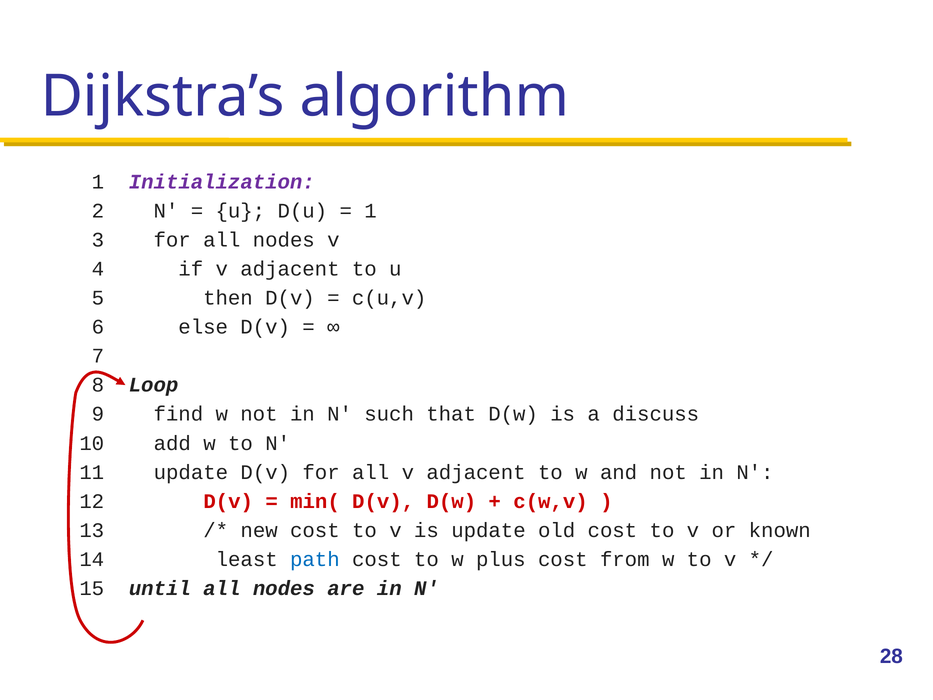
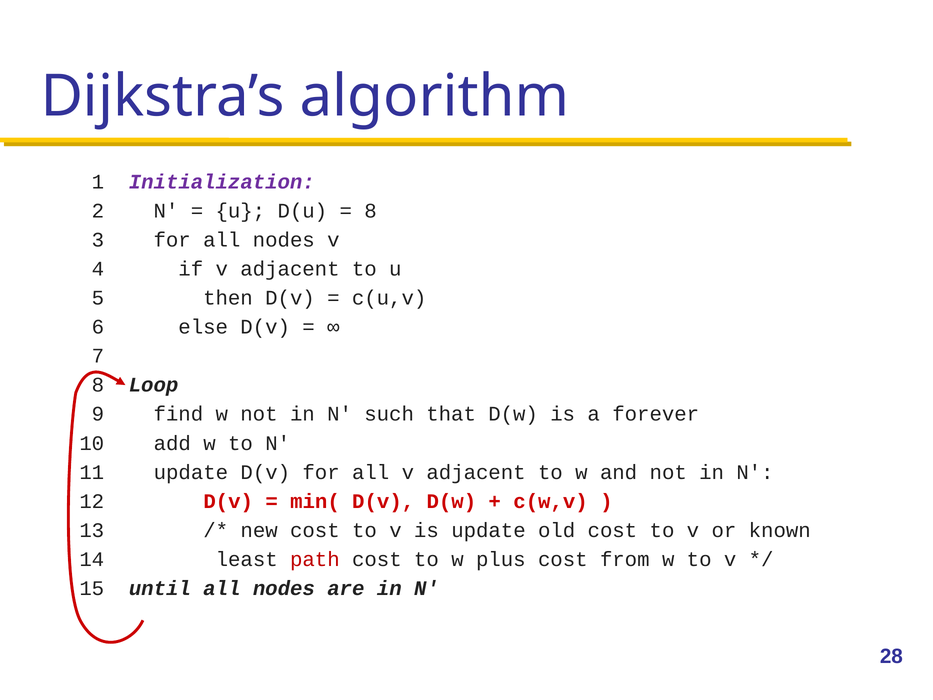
1: 1 -> 8 (370, 211)
discuss: discuss -> forever (656, 414)
path colour: blue -> red (315, 559)
